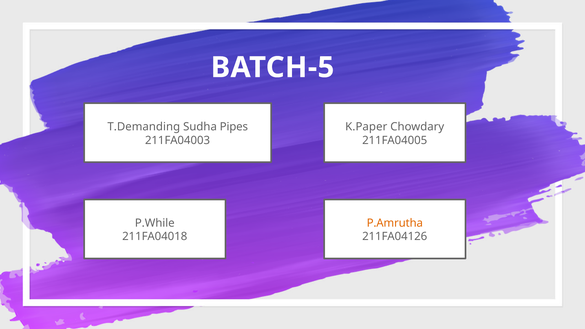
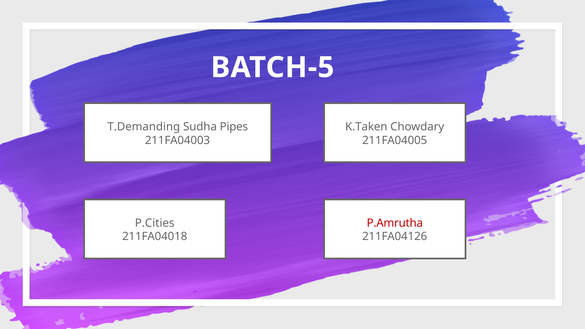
K.Paper: K.Paper -> K.Taken (366, 127)
P.While: P.While -> P.Cities (155, 223)
P.Amrutha colour: orange -> red (395, 223)
